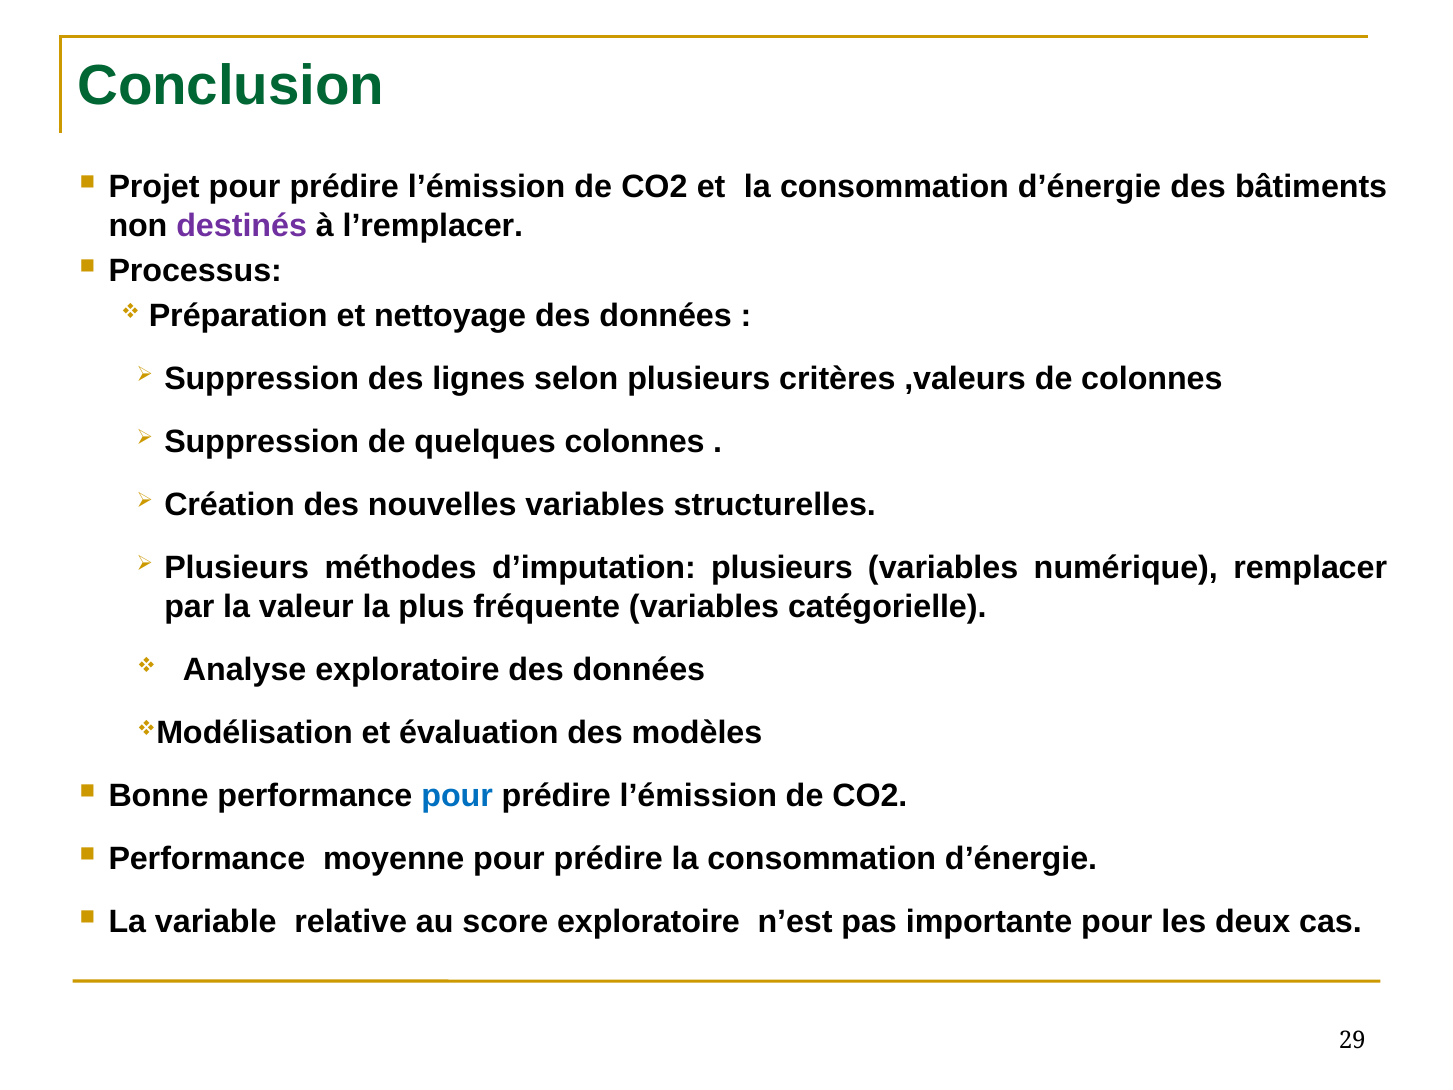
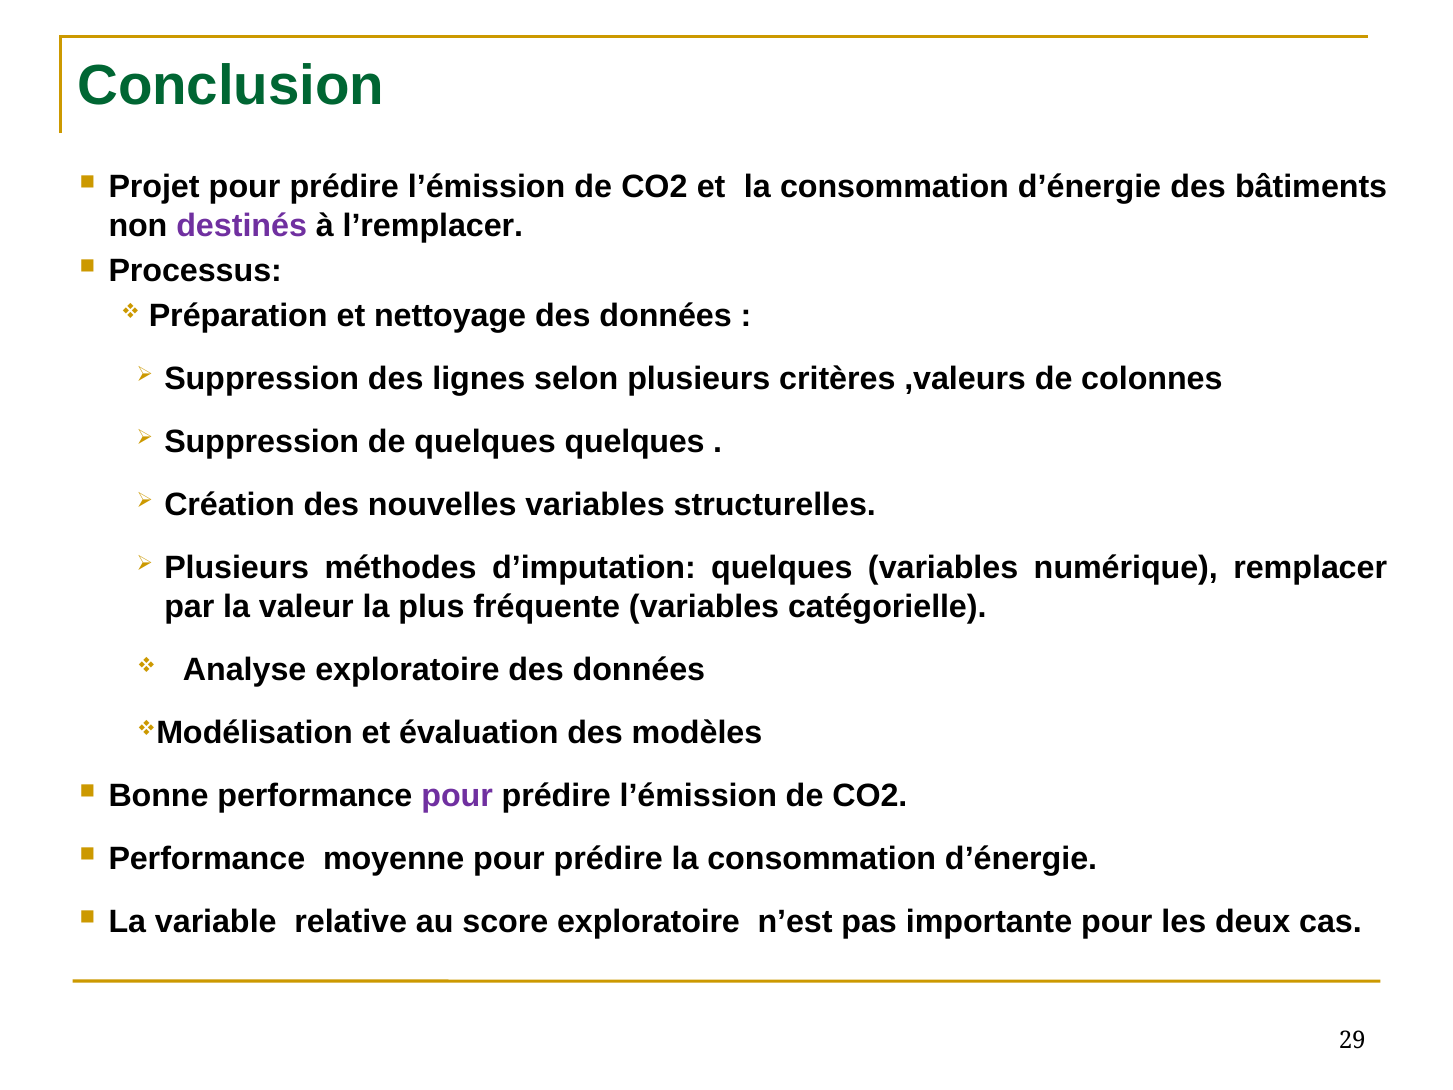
quelques colonnes: colonnes -> quelques (635, 442)
d’imputation plusieurs: plusieurs -> quelques (782, 568)
pour colour: blue -> purple (457, 795)
